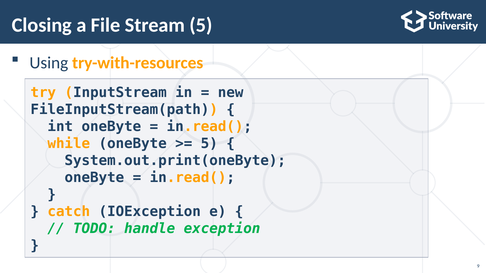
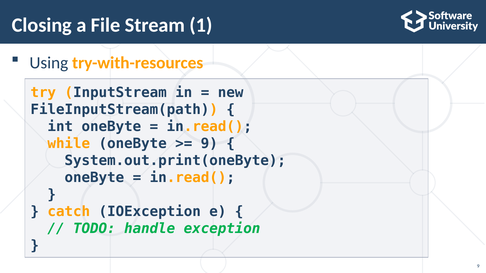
Stream 5: 5 -> 1 (201, 25)
5: 5 -> 9 (209, 144)
